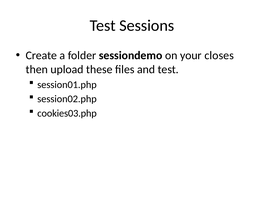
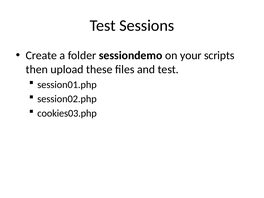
closes: closes -> scripts (219, 55)
